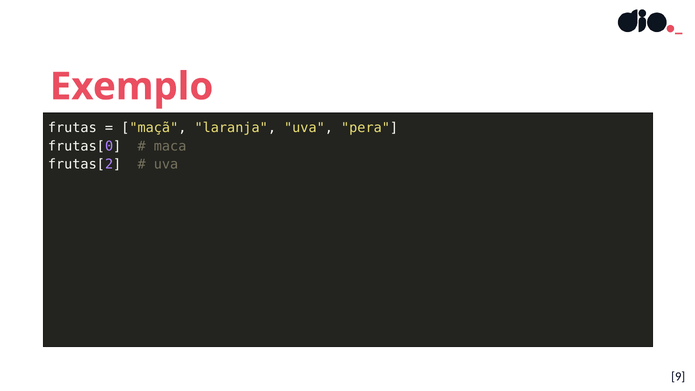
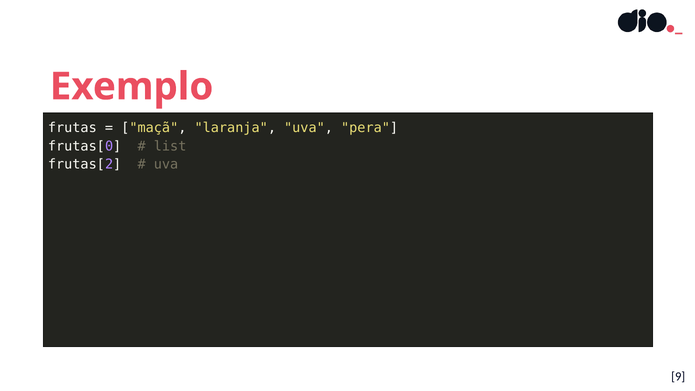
maca: maca -> list (170, 146)
